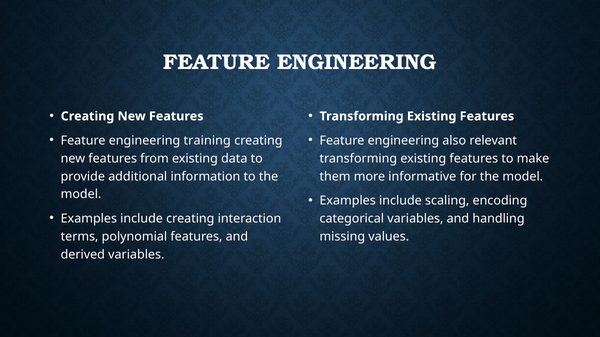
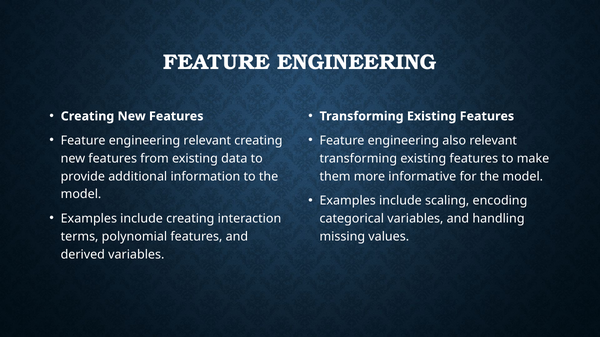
engineering training: training -> relevant (207, 141)
